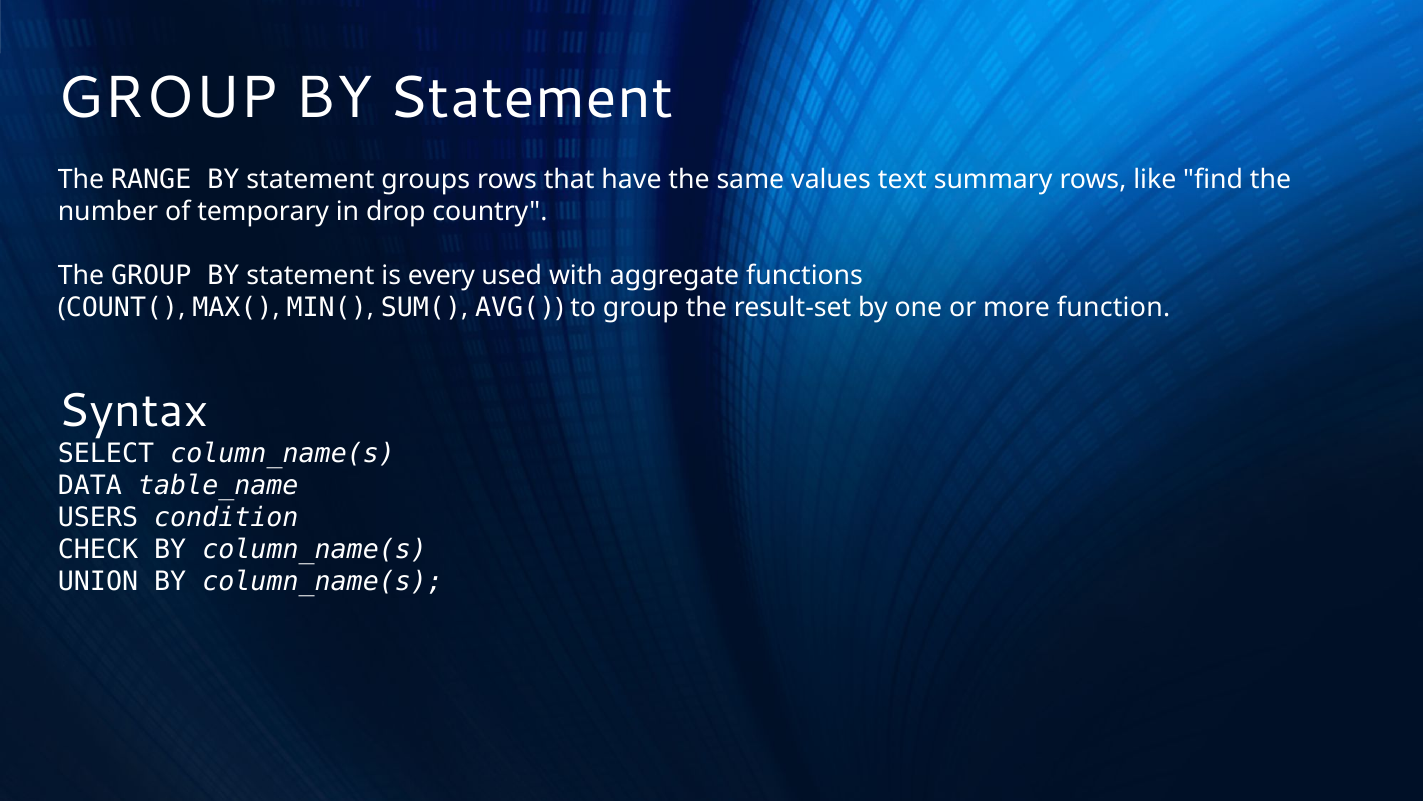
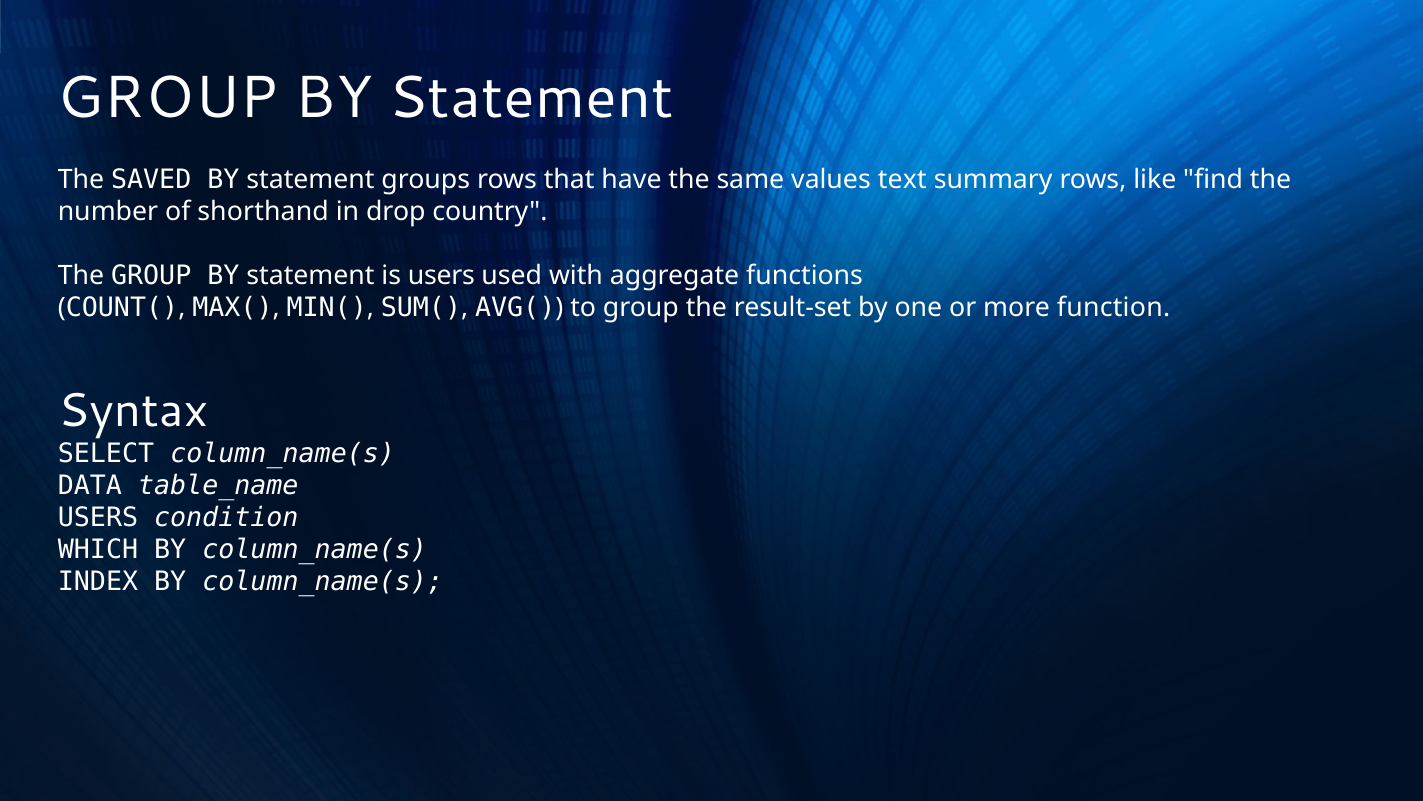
RANGE: RANGE -> SAVED (151, 180)
temporary: temporary -> shorthand (263, 212)
is every: every -> users (441, 276)
CHECK: CHECK -> WHICH (98, 550)
UNION: UNION -> INDEX (98, 582)
